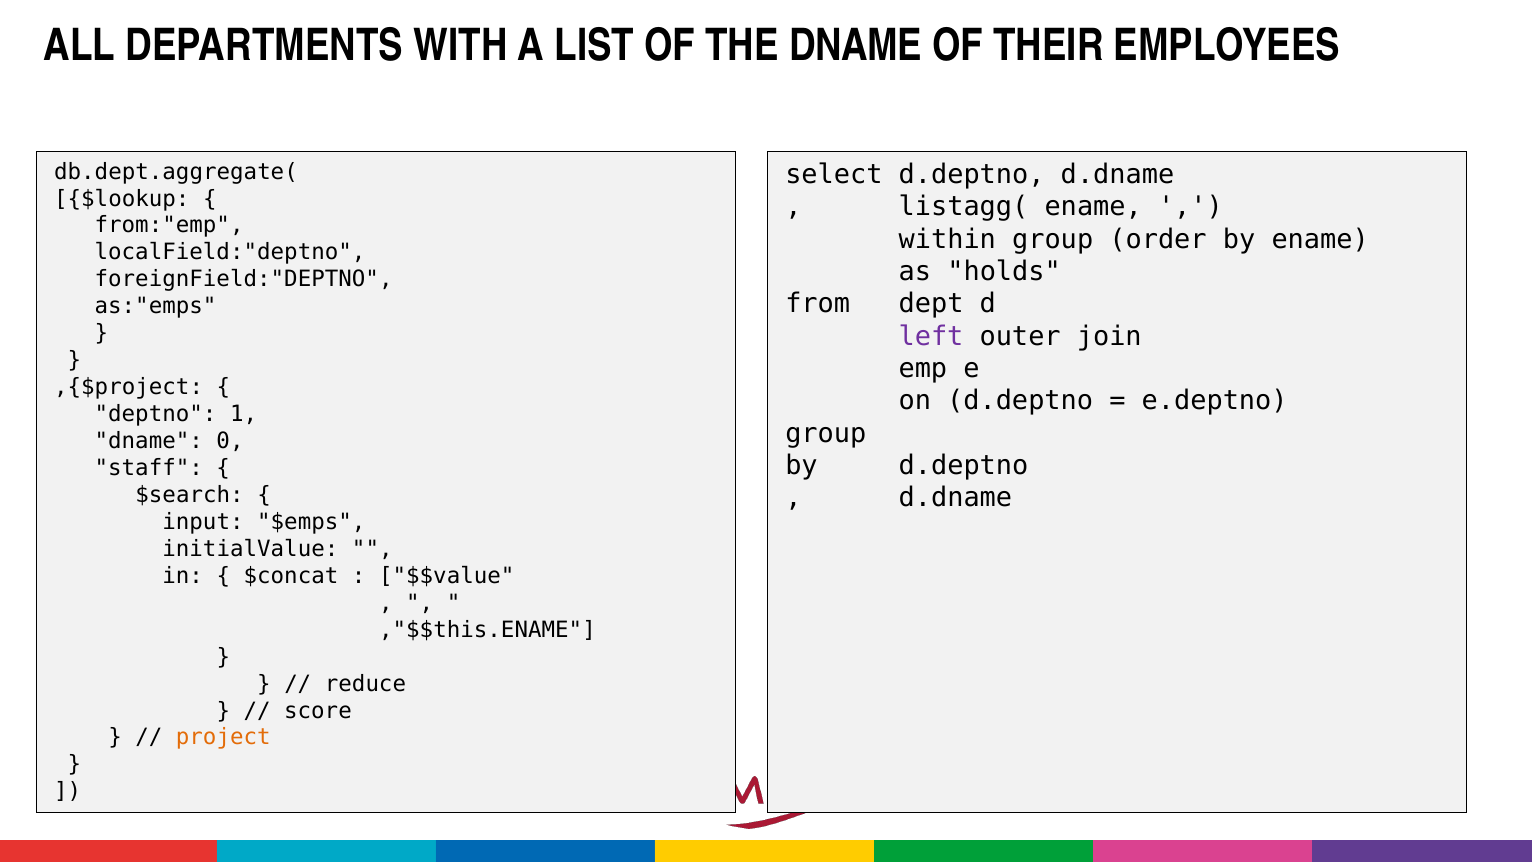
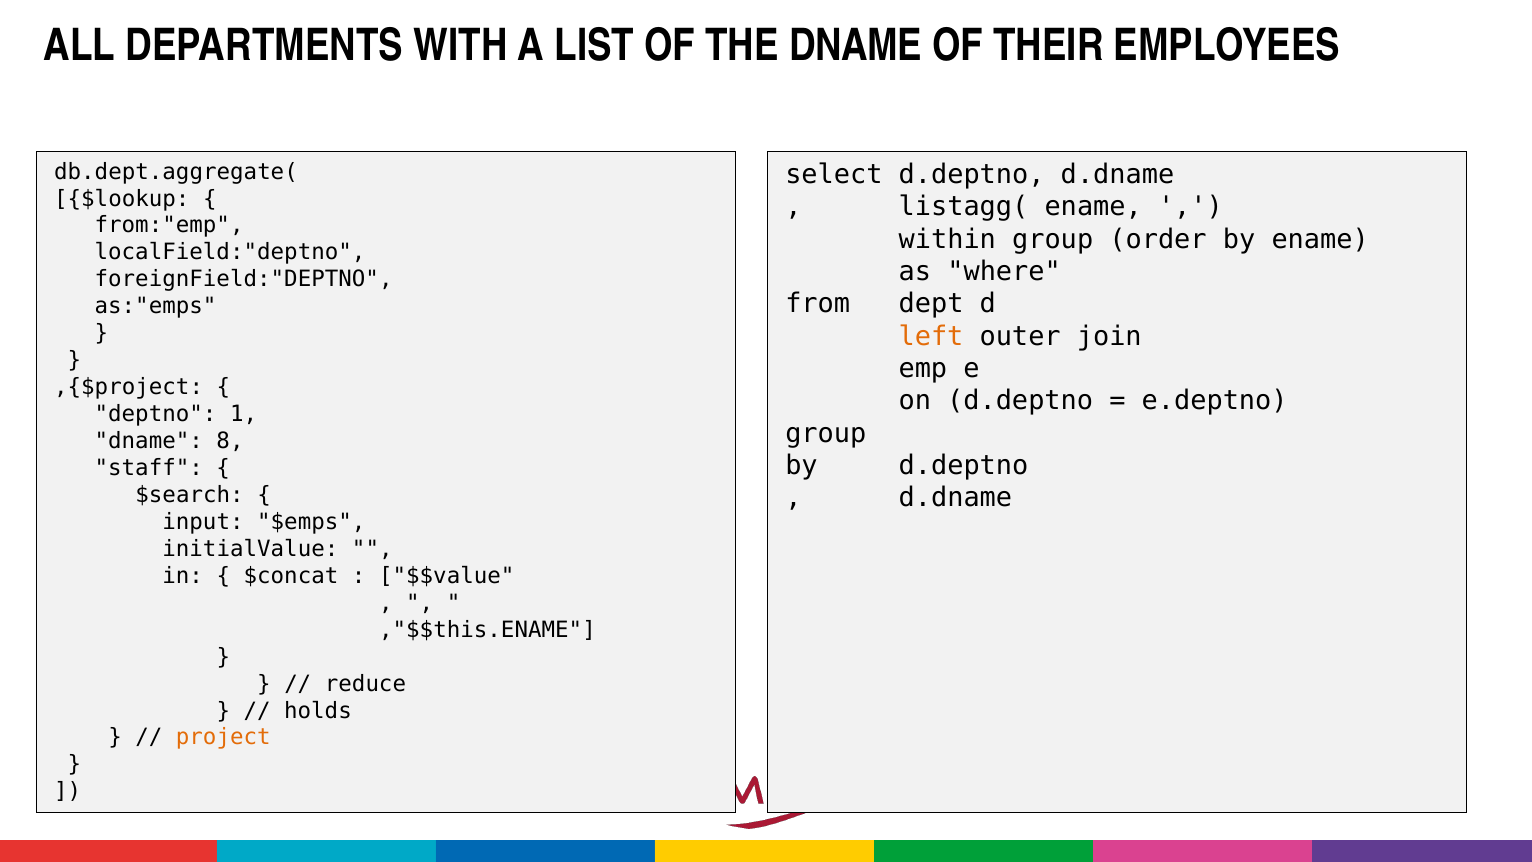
holds: holds -> where (1004, 272)
left colour: purple -> orange (931, 336)
0: 0 -> 8 (230, 441)
score: score -> holds (318, 710)
